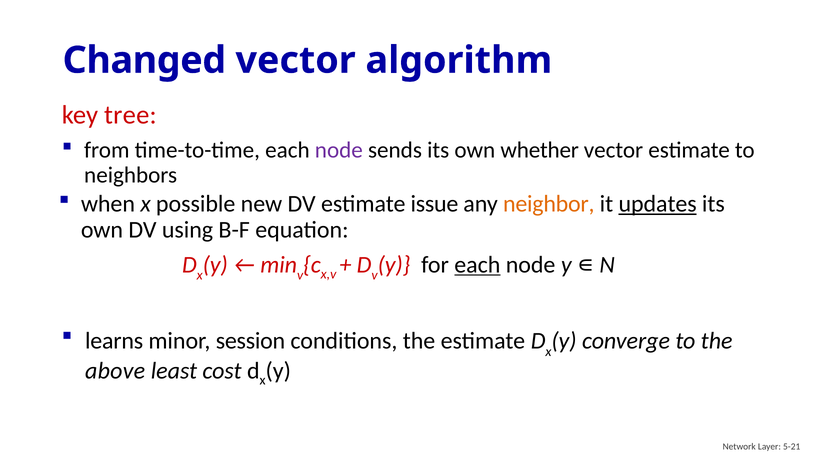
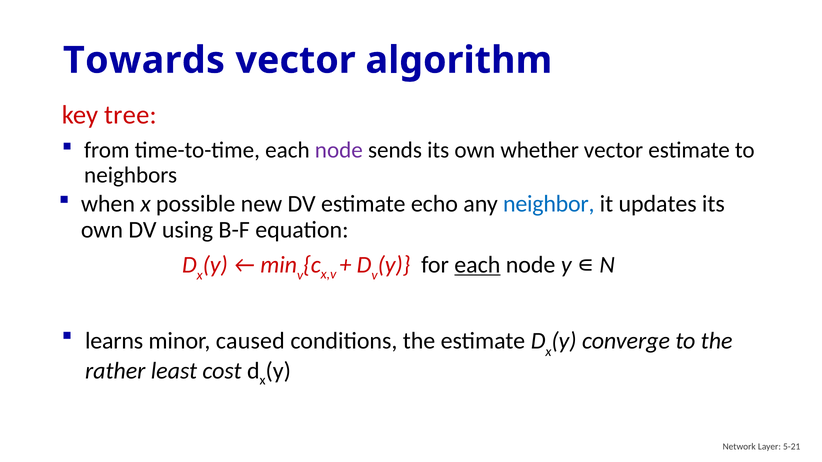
Changed: Changed -> Towards (144, 60)
issue: issue -> echo (434, 204)
neighbor colour: orange -> blue (549, 204)
updates underline: present -> none (658, 204)
session: session -> caused (250, 341)
above: above -> rather (115, 371)
